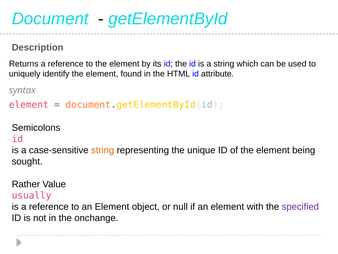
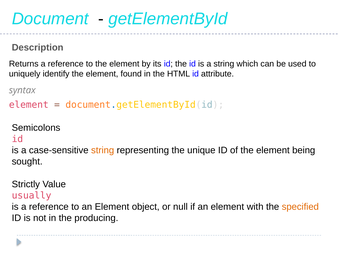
Rather: Rather -> Strictly (26, 184)
specified colour: purple -> orange (300, 206)
onchange: onchange -> producing (96, 218)
